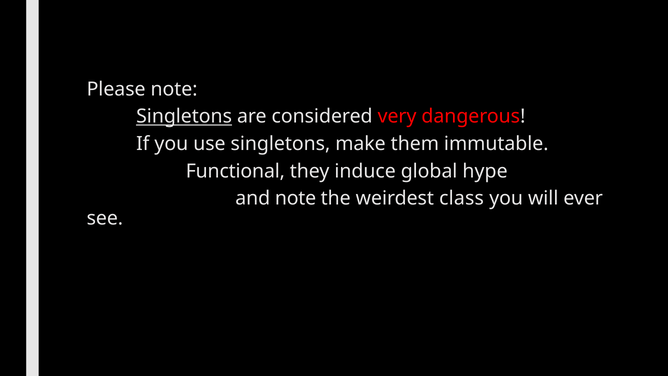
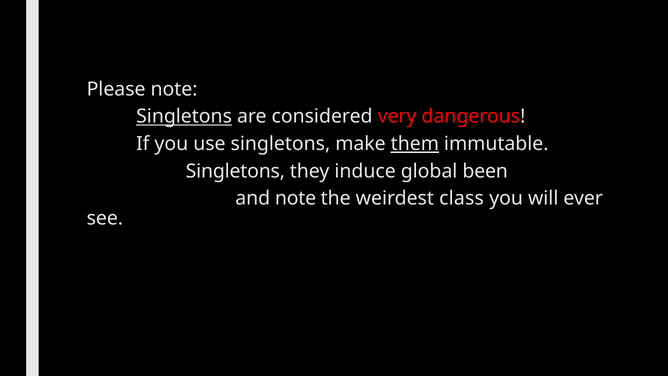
them underline: none -> present (415, 144)
Functional: Functional -> Singletons (235, 171)
hype: hype -> been (485, 171)
